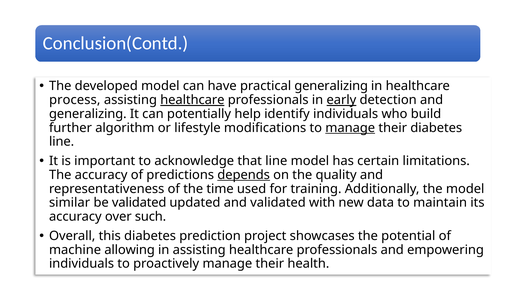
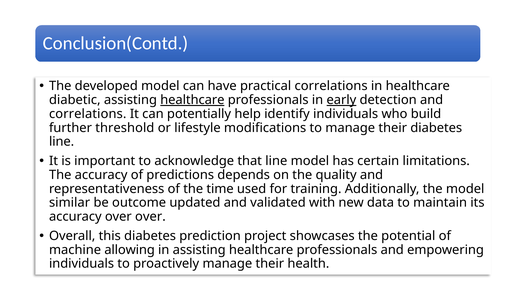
practical generalizing: generalizing -> correlations (331, 86)
process: process -> diabetic (75, 100)
generalizing: generalizing -> correlations (88, 114)
algorithm: algorithm -> threshold (125, 128)
manage underline: present -> none (350, 128)
depends underline: present -> none (244, 175)
be validated: validated -> outcome (139, 203)
over such: such -> over (150, 217)
